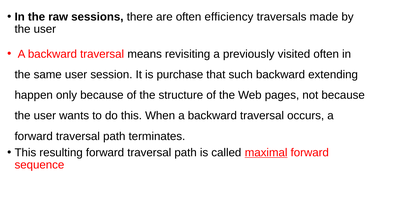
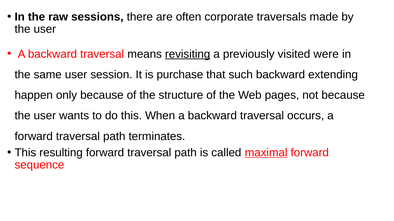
efficiency: efficiency -> corporate (229, 17)
revisiting underline: none -> present (188, 54)
visited often: often -> were (326, 54)
